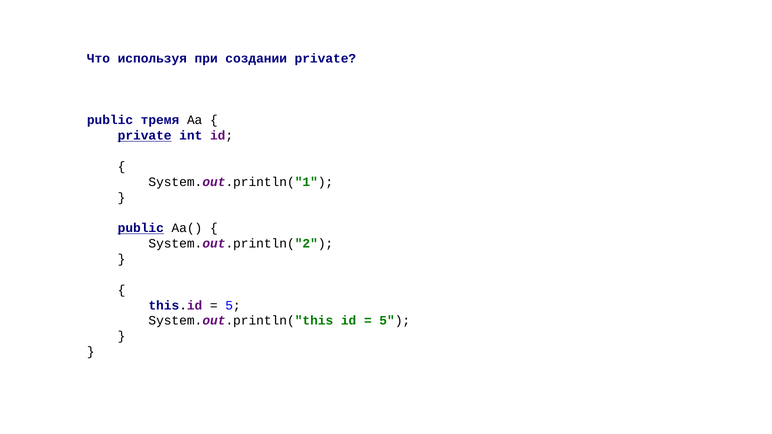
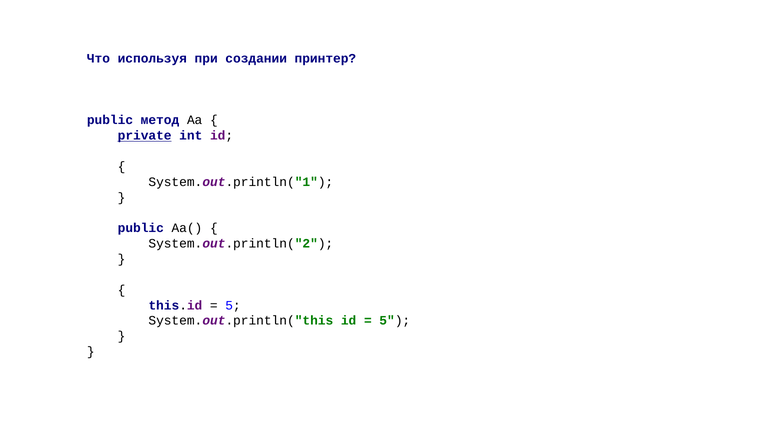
создании private: private -> принтер (325, 59)
тремя: тремя -> метод (160, 120)
public underline: present -> none (141, 228)
